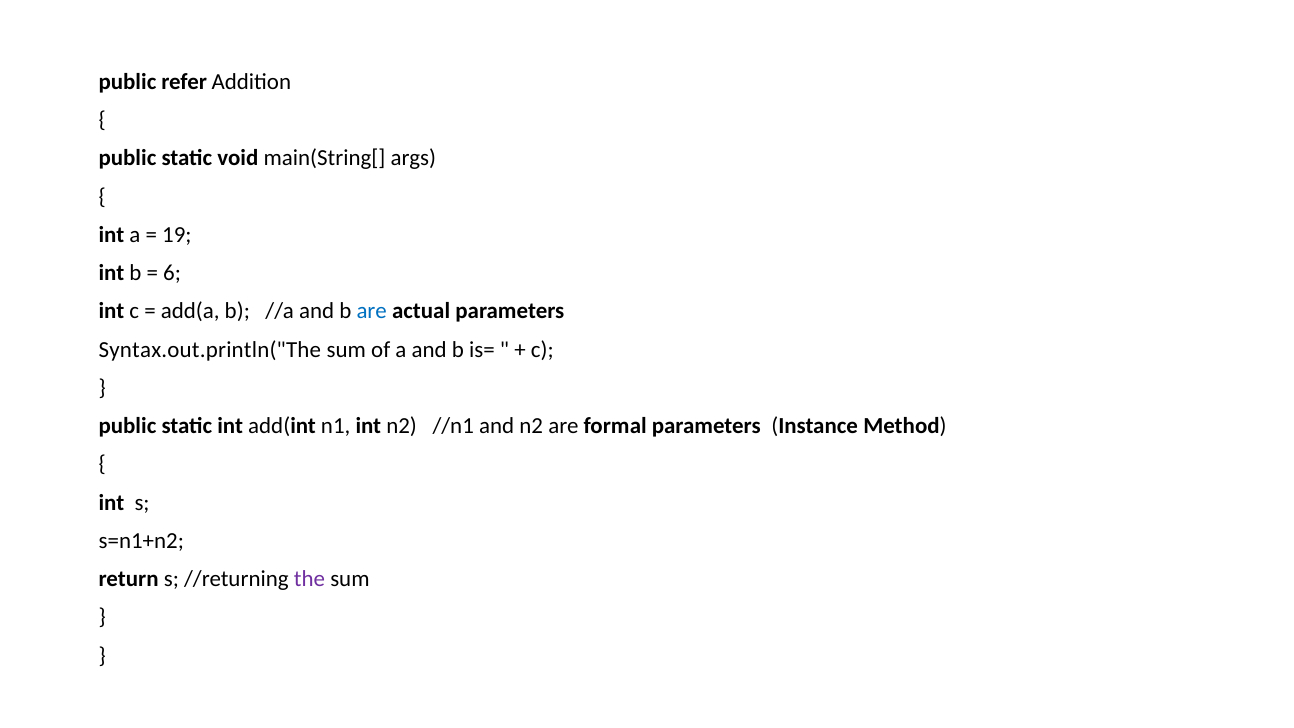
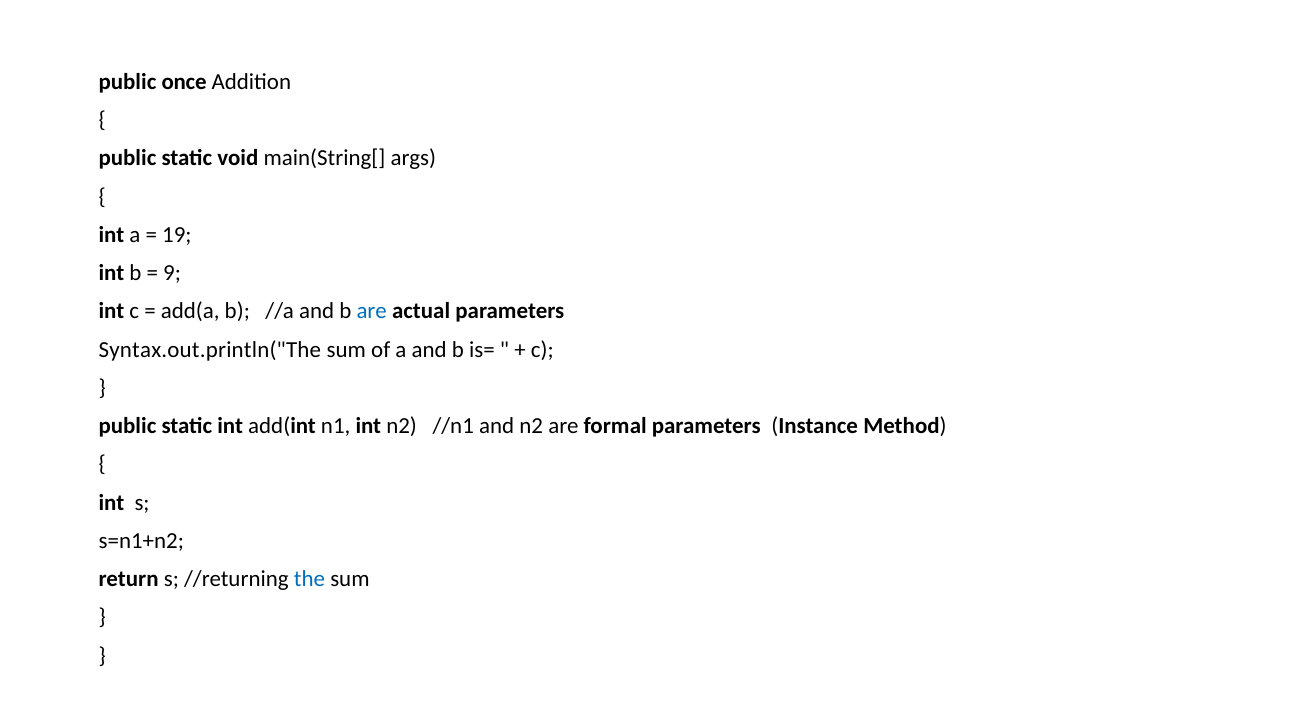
refer: refer -> once (184, 82)
6: 6 -> 9 (172, 273)
the colour: purple -> blue (310, 579)
